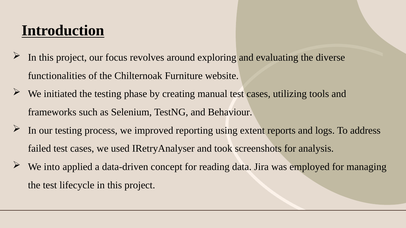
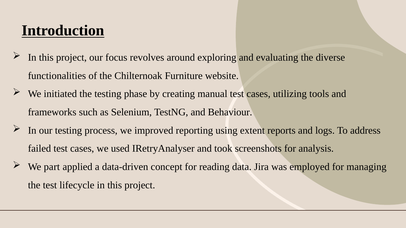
into: into -> part (52, 167)
